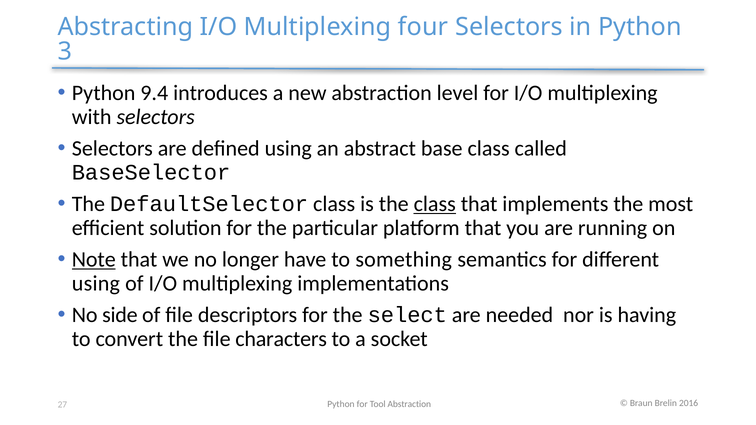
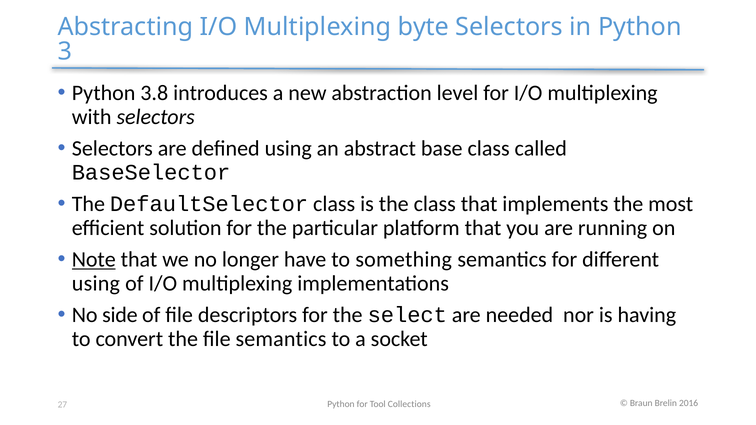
four: four -> byte (423, 27)
9.4: 9.4 -> 3.8 (154, 93)
class underline: present -> none (435, 204)
file characters: characters -> semantics (281, 339)
Tool Abstraction: Abstraction -> Collections (409, 404)
